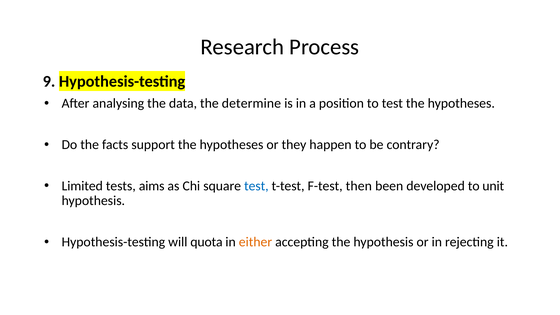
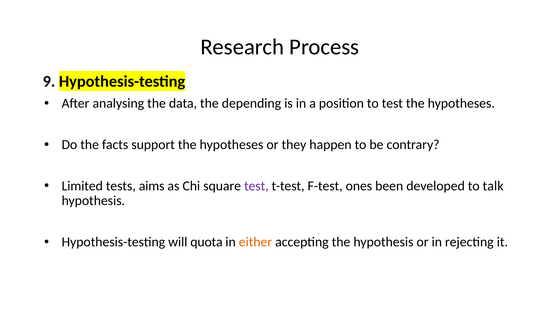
determine: determine -> depending (251, 103)
test colour: blue -> purple (256, 186)
then: then -> ones (359, 186)
unit: unit -> talk (493, 186)
